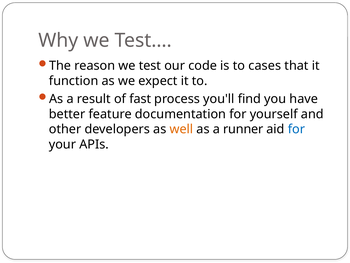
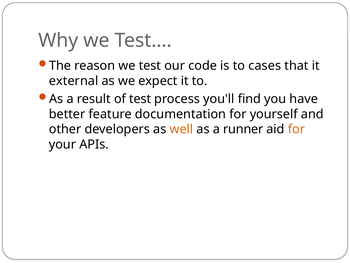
function: function -> external (74, 81)
of fast: fast -> test (140, 99)
for colour: blue -> orange (296, 129)
